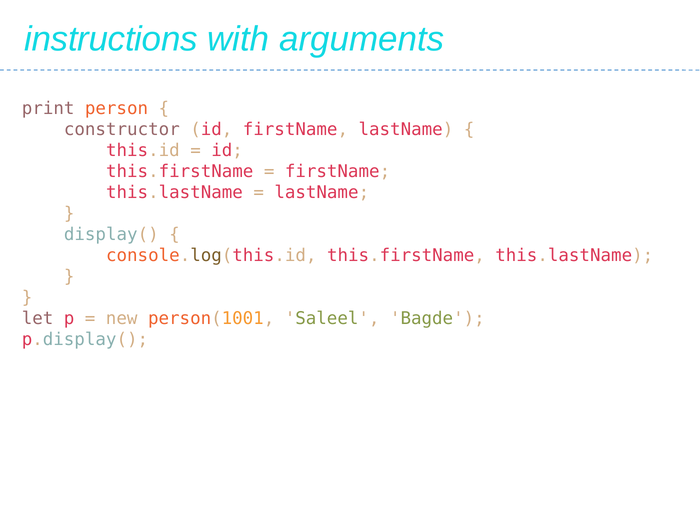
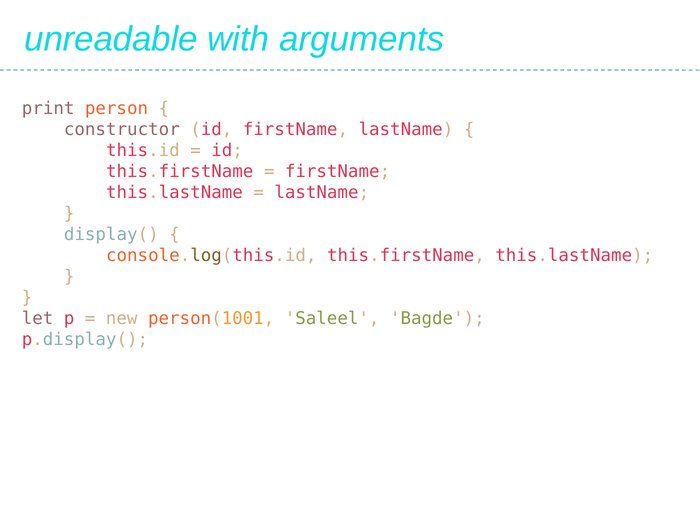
instructions: instructions -> unreadable (111, 39)
